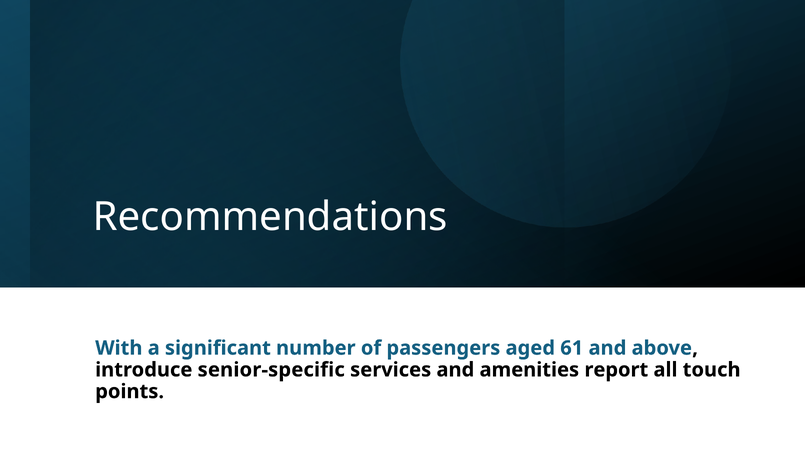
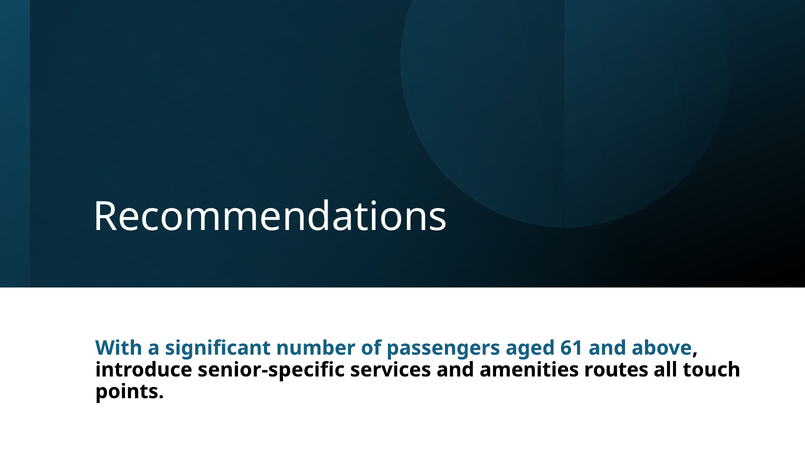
report: report -> routes (616, 370)
